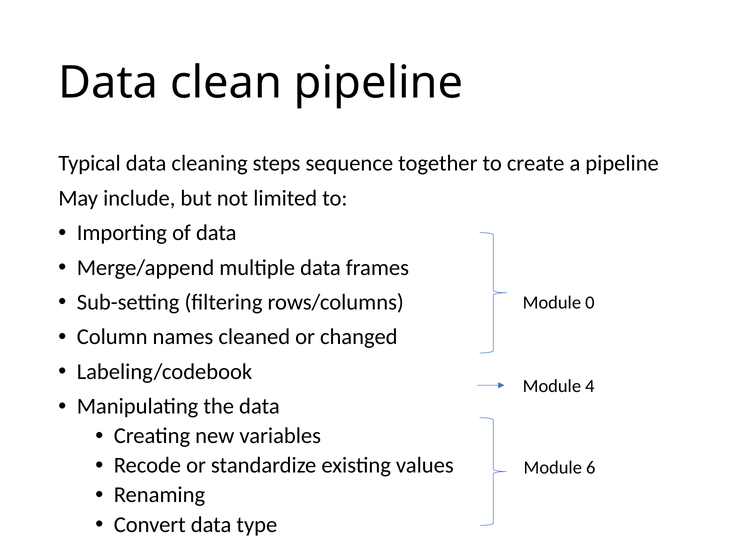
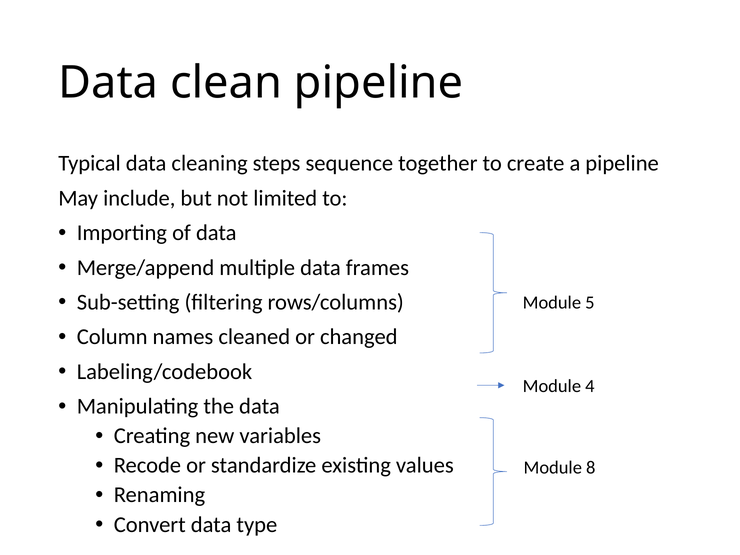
0: 0 -> 5 (590, 303)
6: 6 -> 8 (591, 468)
